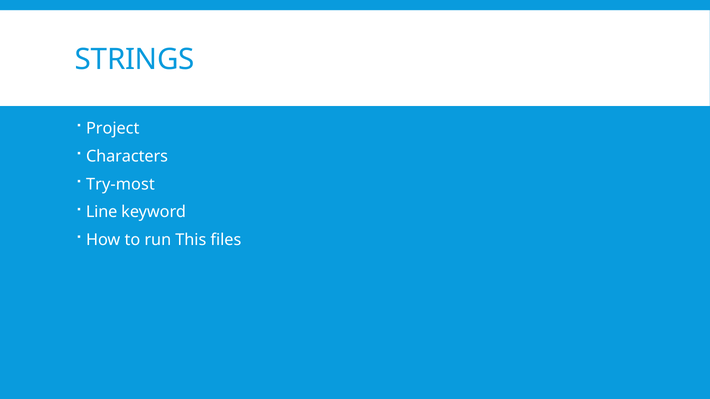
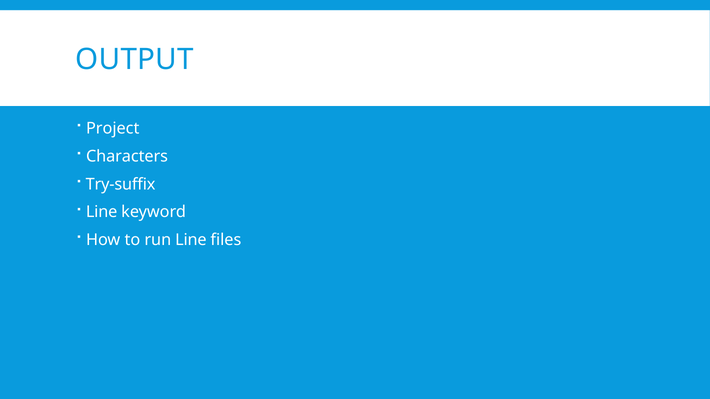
STRINGS: STRINGS -> OUTPUT (135, 60)
Try-most: Try-most -> Try-suffix (121, 184)
run This: This -> Line (191, 240)
